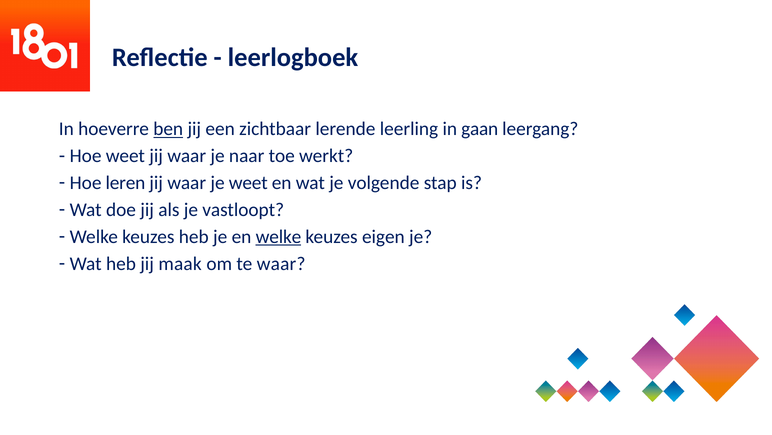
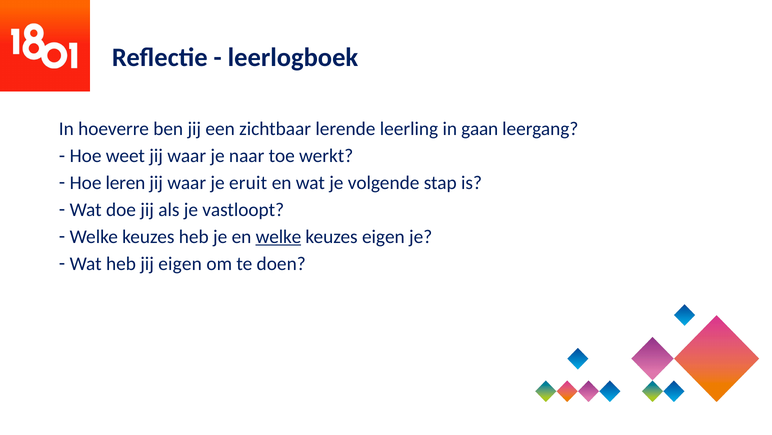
ben underline: present -> none (168, 129)
je weet: weet -> eruit (248, 183)
jij maak: maak -> eigen (180, 263)
te waar: waar -> doen (281, 263)
